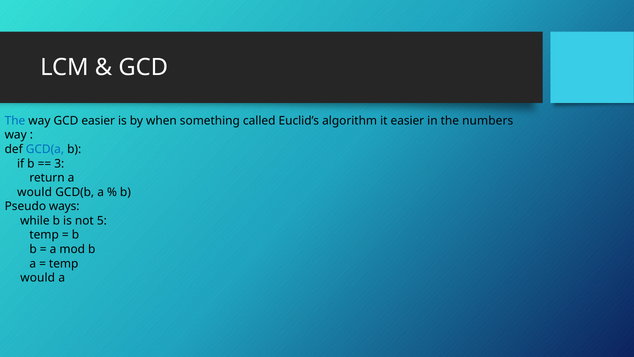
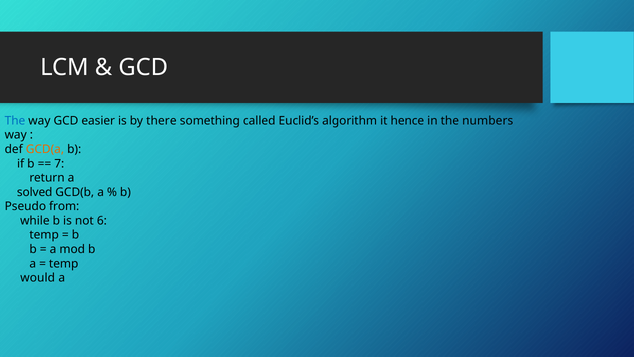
when: when -> there (161, 121)
it easier: easier -> hence (407, 121)
GCD(a colour: blue -> orange (45, 149)
3: 3 -> 7 (59, 163)
would: would -> solved (35, 192)
ways: ways -> from (64, 206)
5: 5 -> 6 (102, 221)
